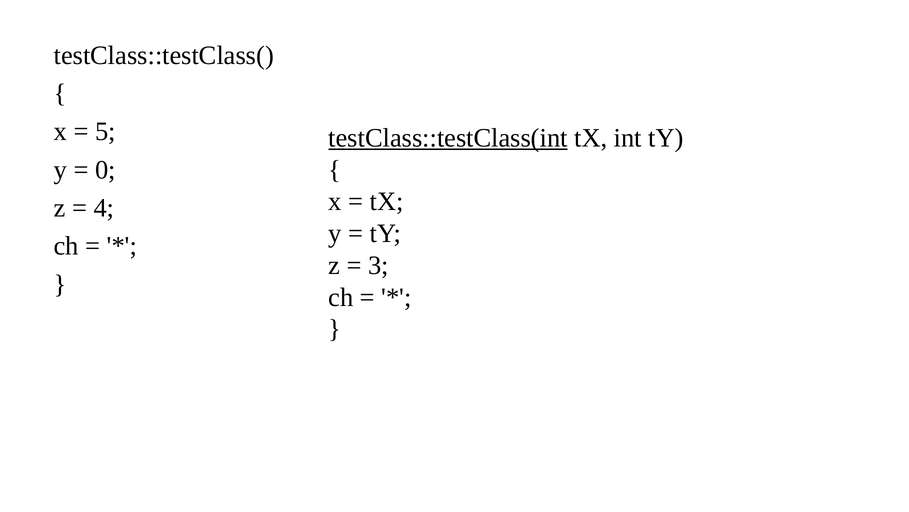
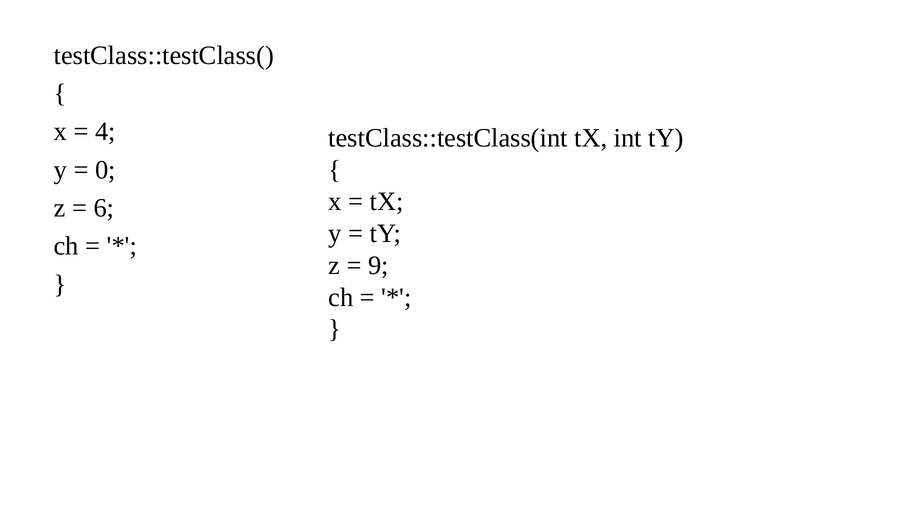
5: 5 -> 4 (105, 132)
testClass::testClass(int underline: present -> none (448, 138)
4: 4 -> 6 (104, 208)
3: 3 -> 9 (379, 265)
